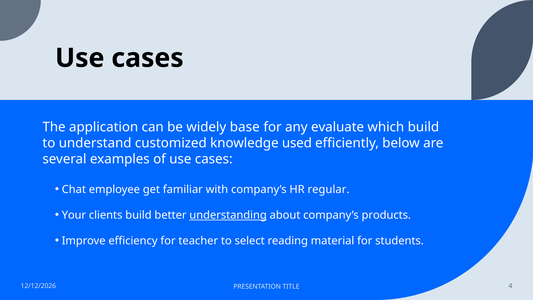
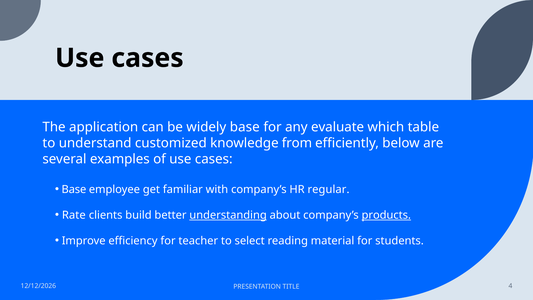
which build: build -> table (423, 127)
used: used -> from (297, 143)
Chat: Chat -> Base (74, 189)
Your: Your -> Rate (74, 215)
products underline: none -> present (386, 215)
